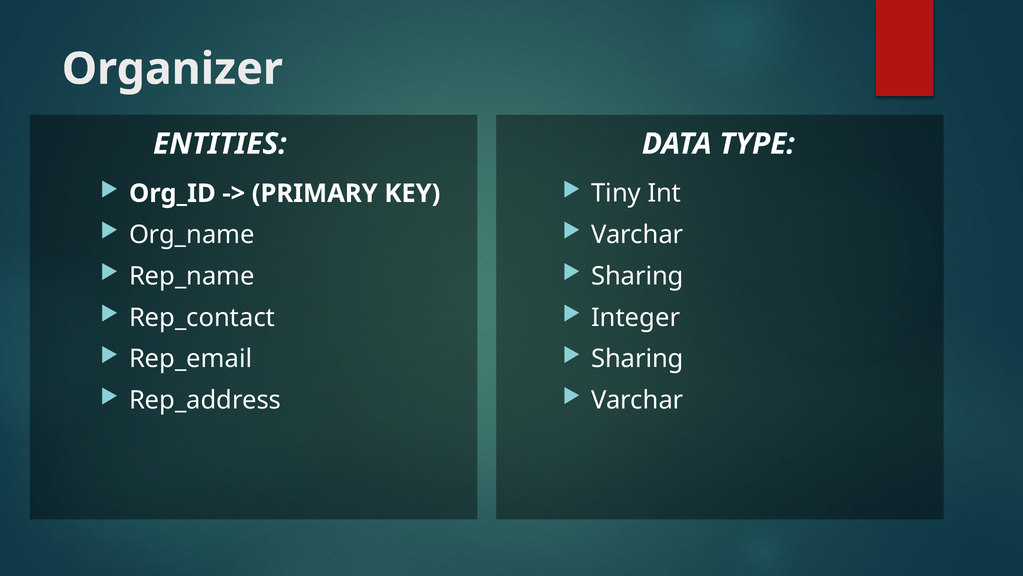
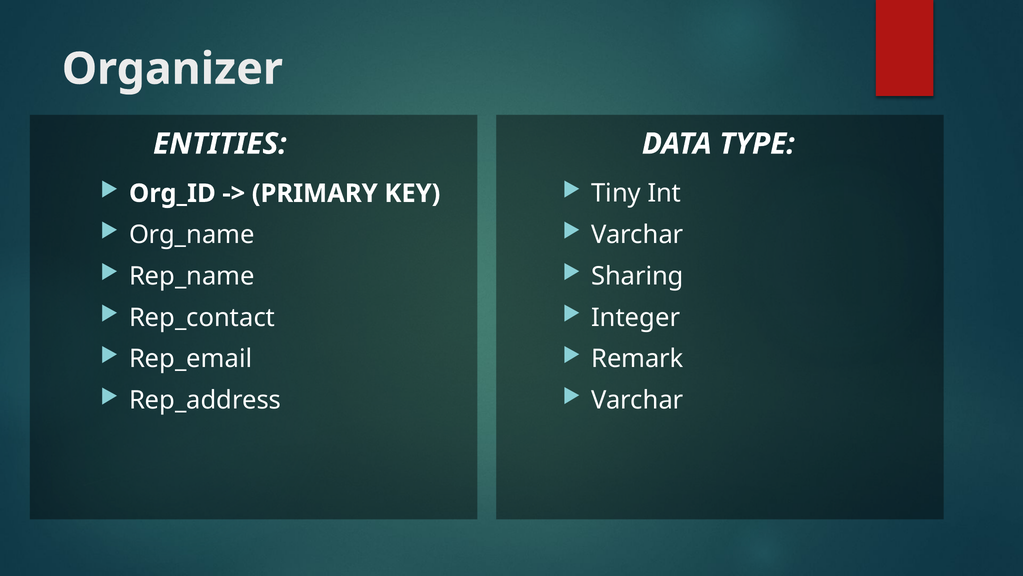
Sharing: Sharing -> Remark (637, 359)
